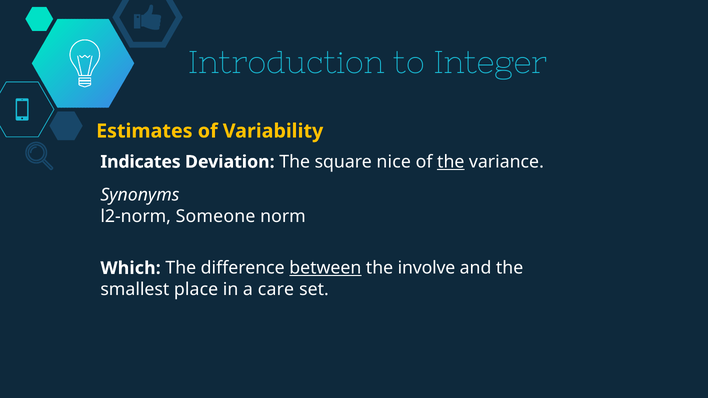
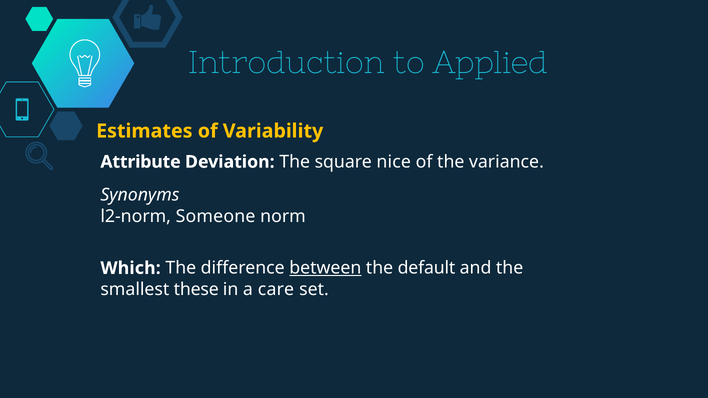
Integer: Integer -> Applied (491, 63)
Indicates: Indicates -> Attribute (141, 162)
the underline: present -> none (451, 162)
involve: involve -> default (427, 268)
place: place -> these (196, 289)
